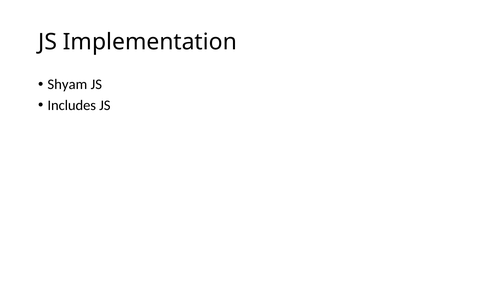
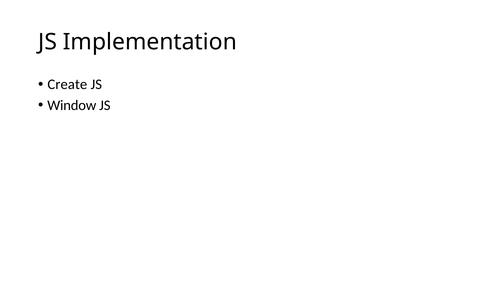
Shyam: Shyam -> Create (67, 85)
Includes: Includes -> Window (72, 106)
